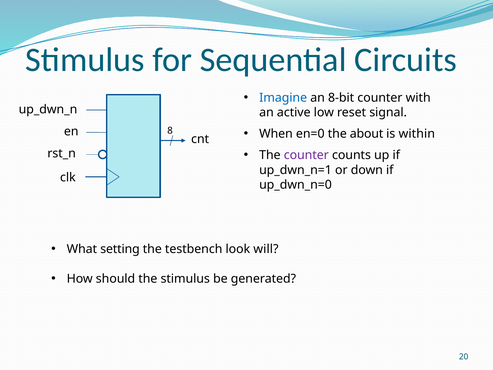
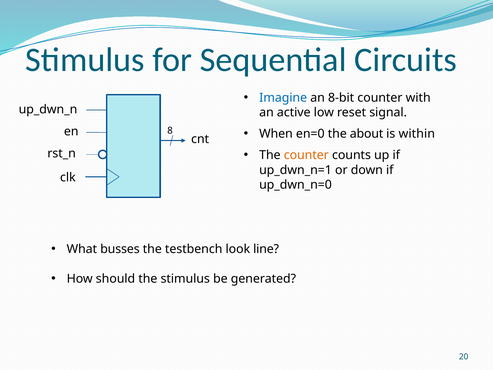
counter colour: purple -> orange (306, 155)
setting: setting -> busses (120, 249)
will: will -> line (266, 249)
